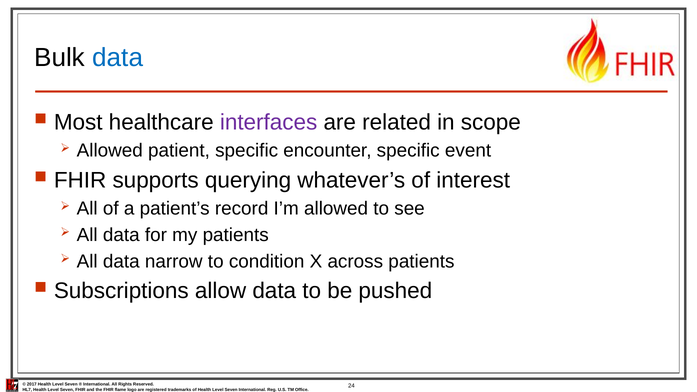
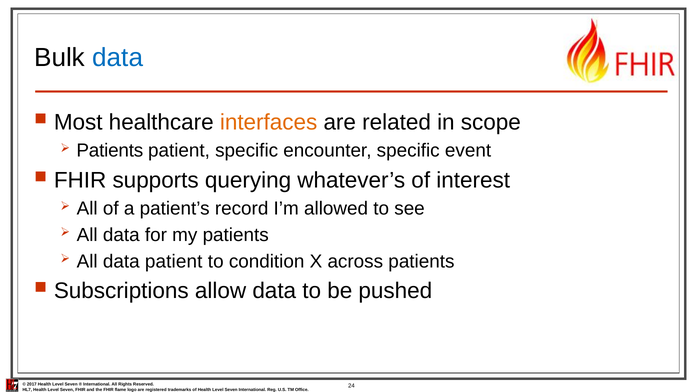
interfaces colour: purple -> orange (269, 122)
Allowed: Allowed -> Patients (110, 151)
data narrow: narrow -> patient (174, 261)
